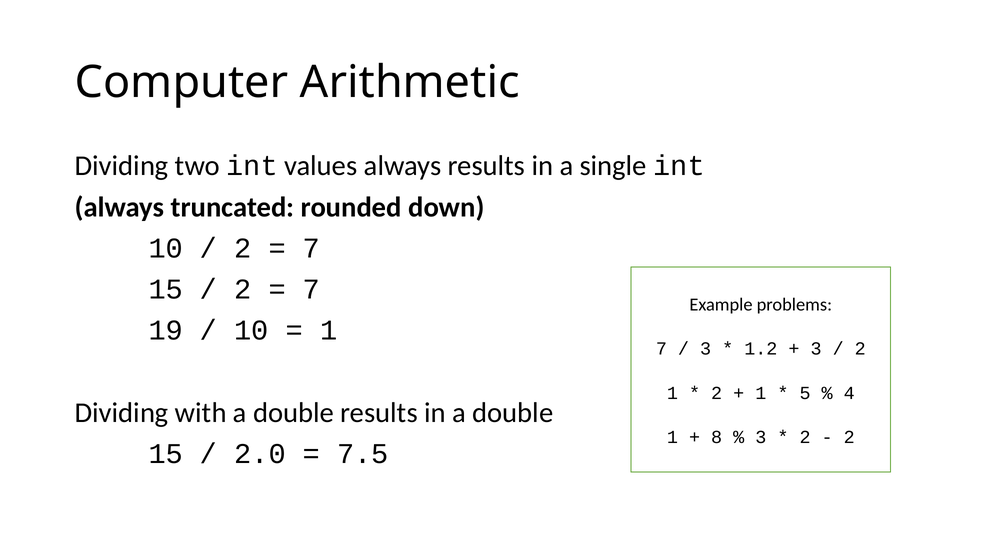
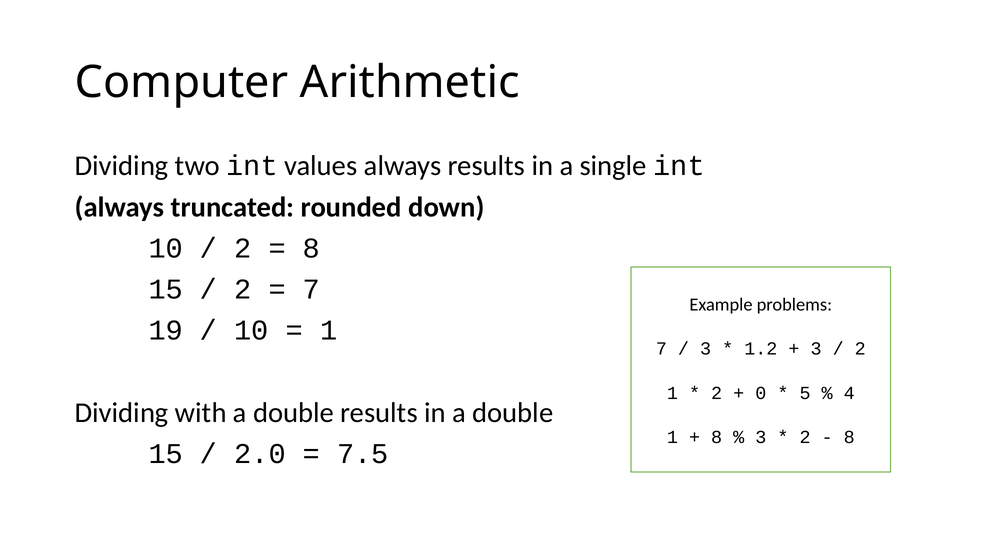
7: 7 -> 8 (311, 248)
1: 1 -> 0 (761, 393)
2: 2 -> 8 (849, 438)
